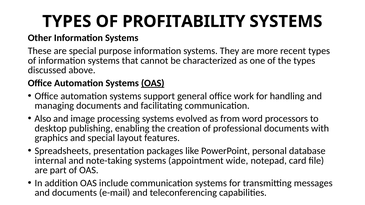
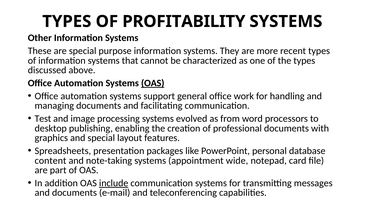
Also: Also -> Test (43, 119)
internal: internal -> content (51, 161)
include underline: none -> present (114, 183)
